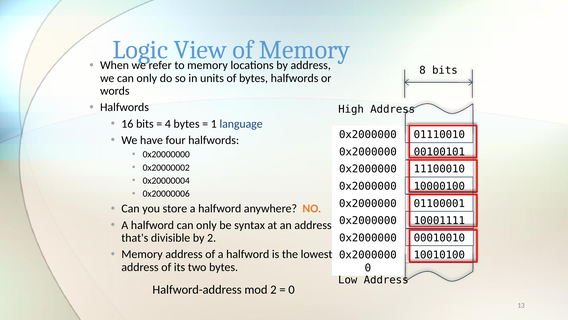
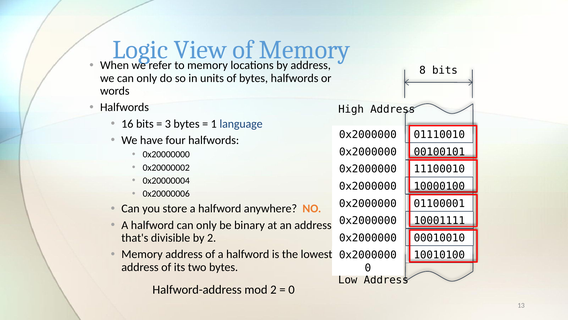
4: 4 -> 3 (168, 124)
syntax: syntax -> binary (250, 225)
